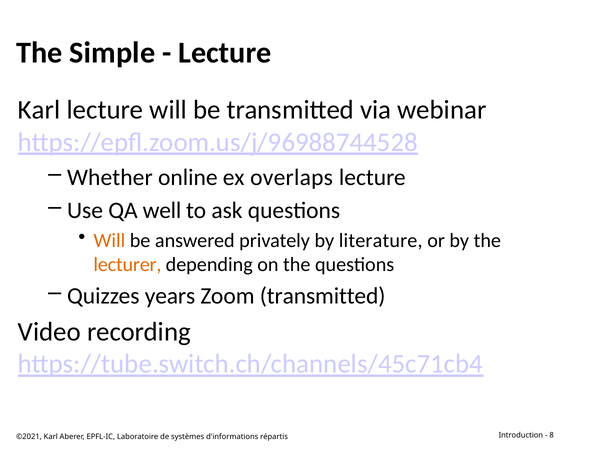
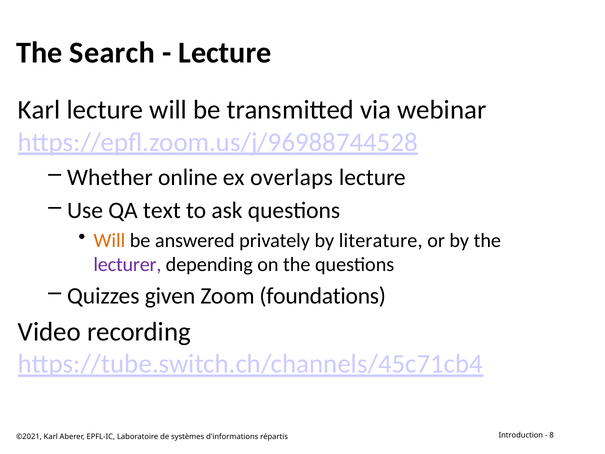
Simple: Simple -> Search (112, 53)
well: well -> text (162, 210)
lecturer colour: orange -> purple (127, 265)
years: years -> given (170, 296)
Zoom transmitted: transmitted -> foundations (323, 296)
